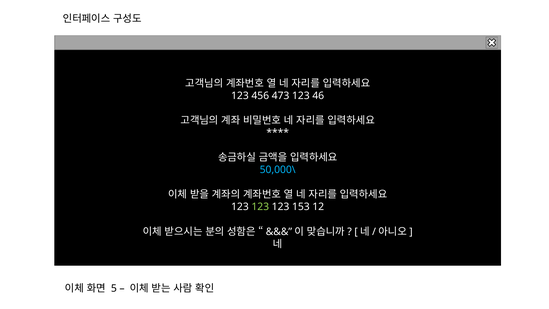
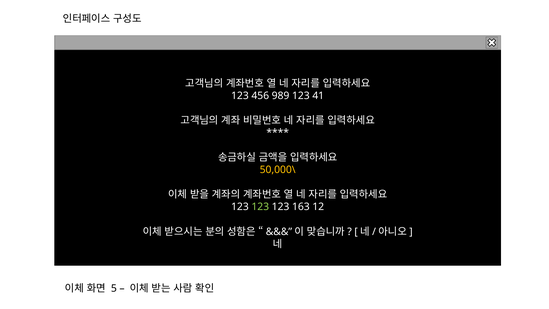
473: 473 -> 989 (281, 96)
46: 46 -> 41 (318, 96)
50,000\ colour: light blue -> yellow (278, 170)
153: 153 -> 163 (301, 207)
